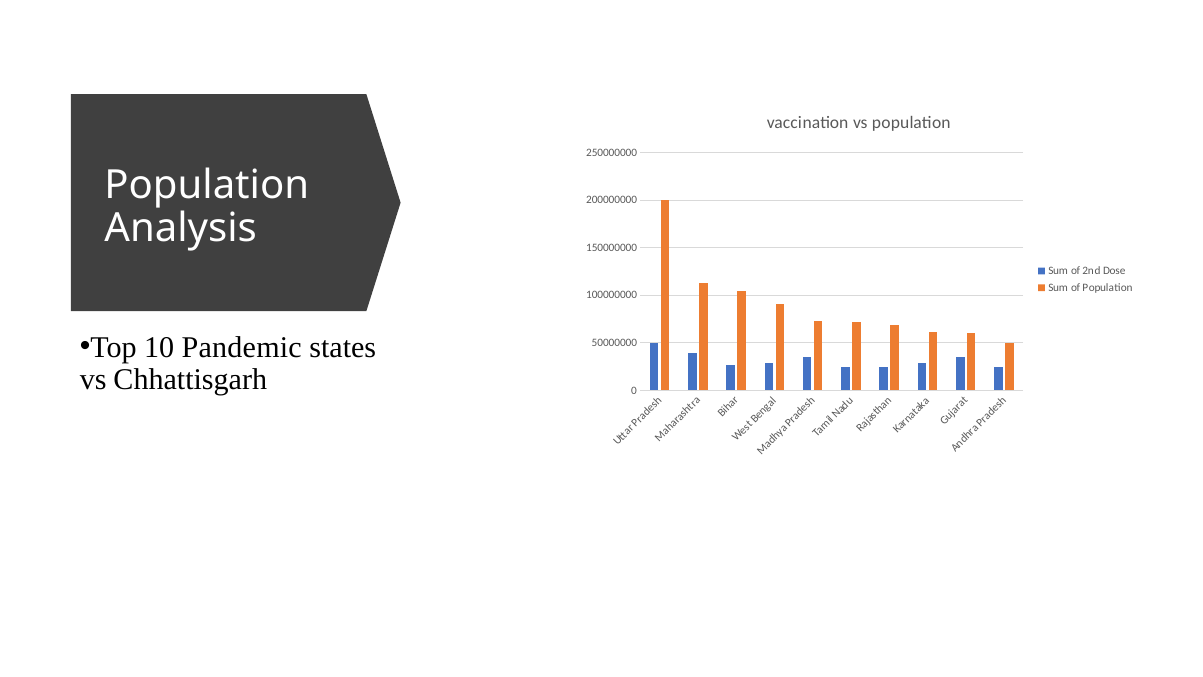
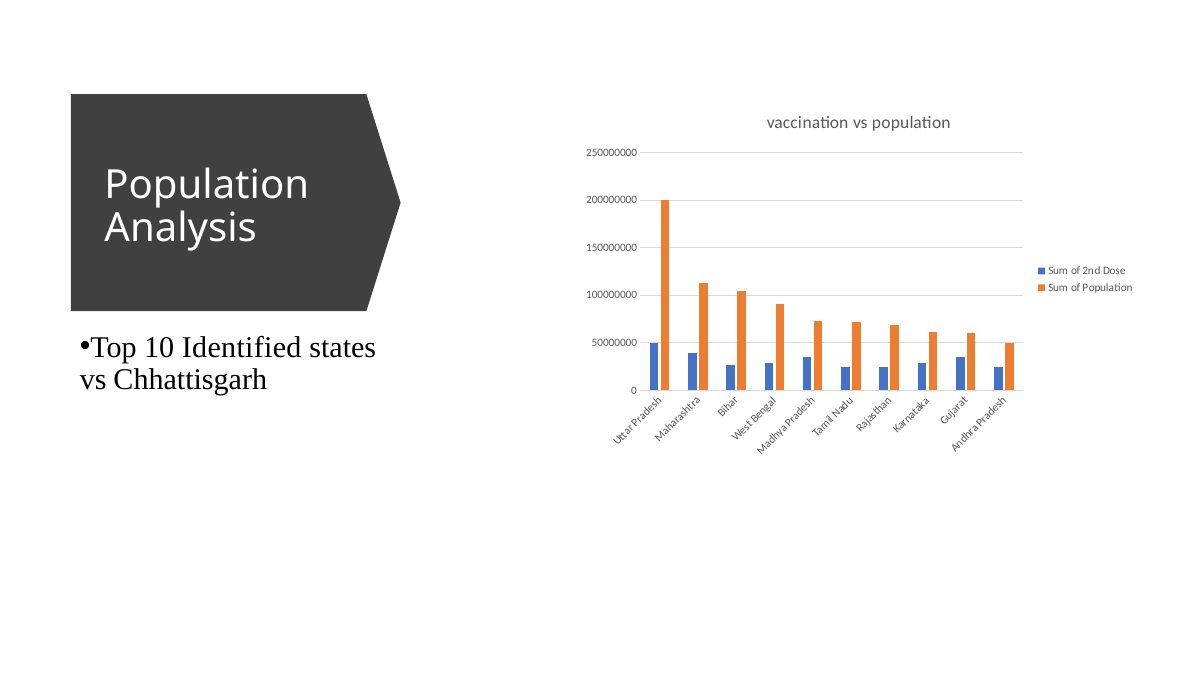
Pandemic: Pandemic -> Identified (242, 347)
